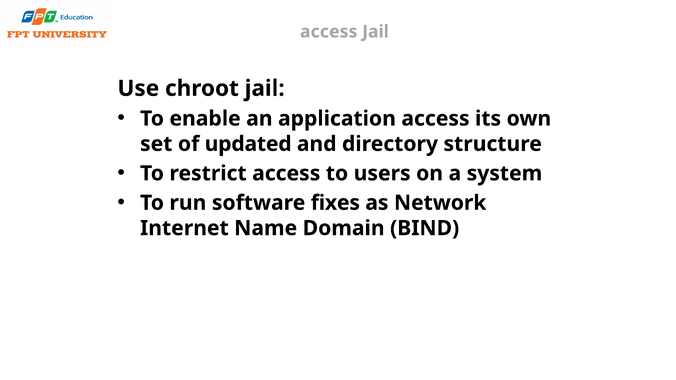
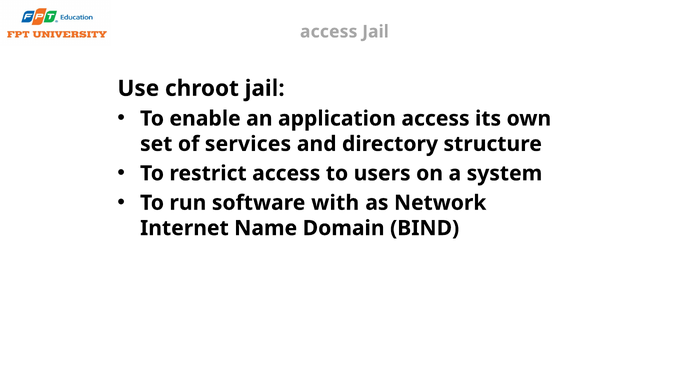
updated: updated -> services (248, 144)
fixes: fixes -> with (335, 203)
